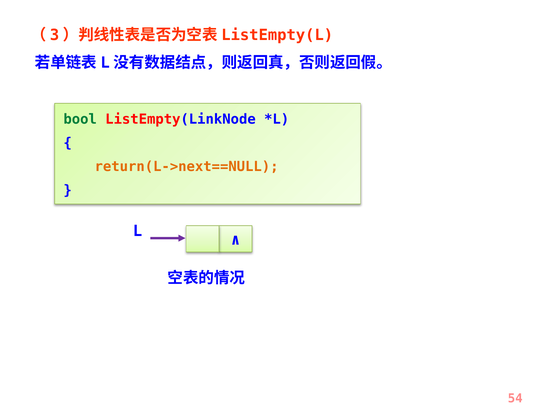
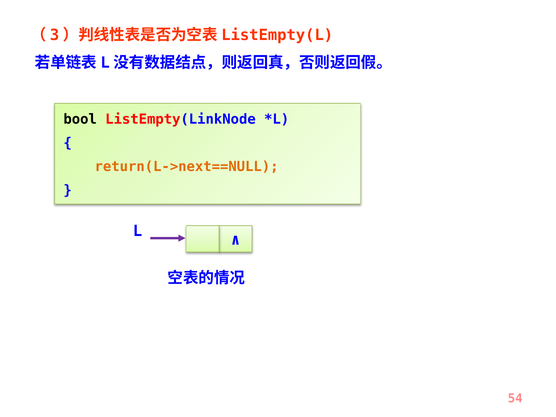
bool colour: green -> black (80, 119)
